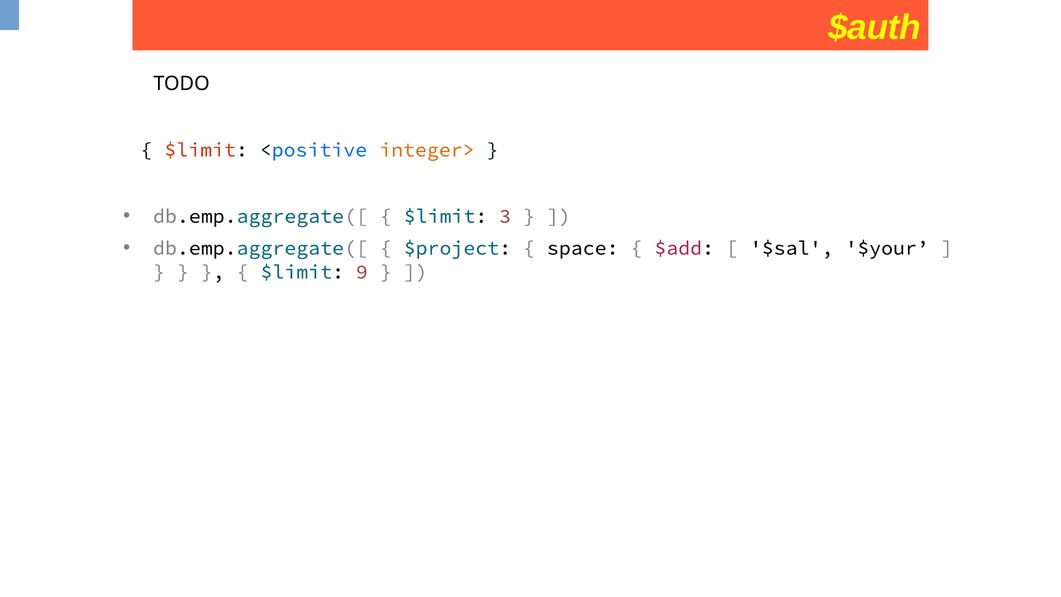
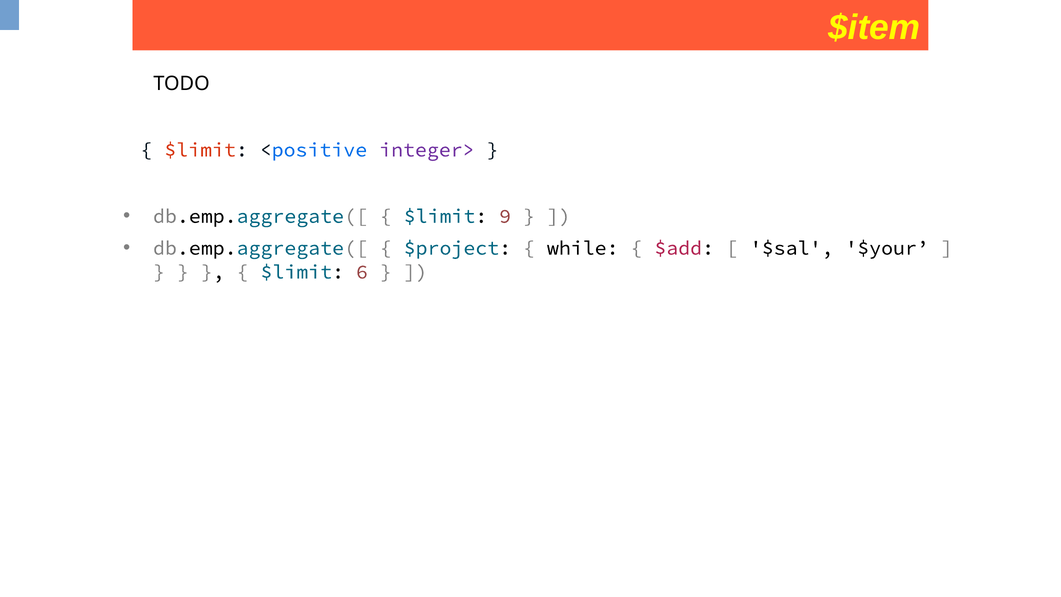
$auth: $auth -> $item (874, 28)
integer> colour: orange -> purple (427, 150)
3: 3 -> 9 (505, 216)
space: space -> while (583, 248)
9: 9 -> 6 (362, 272)
